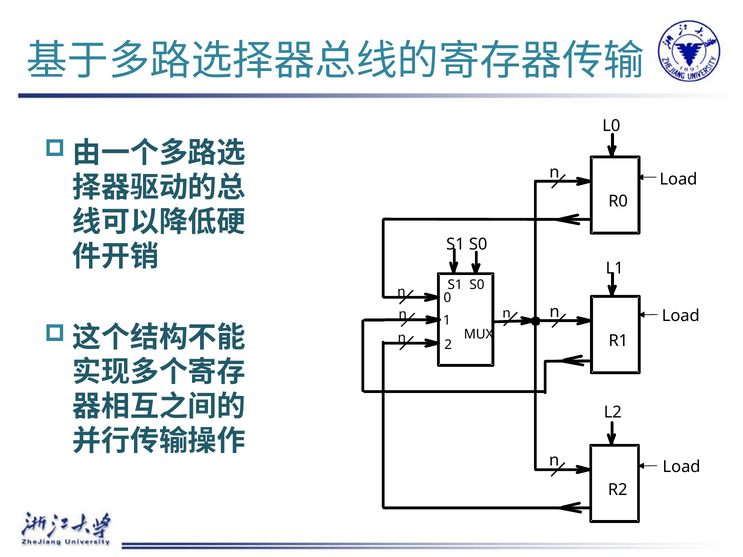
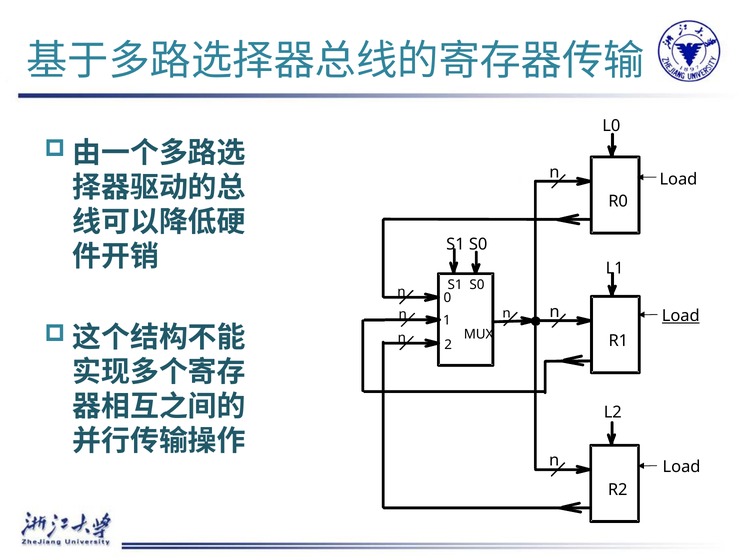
Load underline: none -> present (681, 316)
